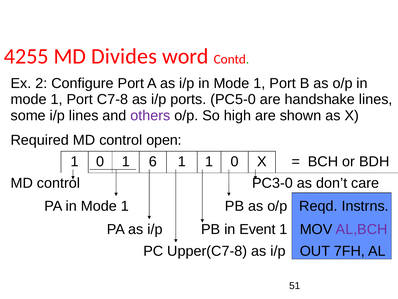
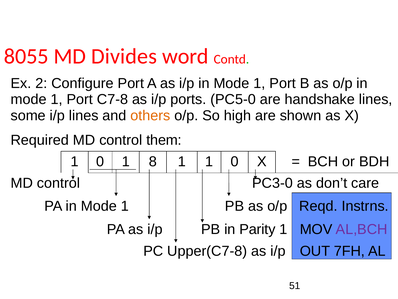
4255: 4255 -> 8055 (26, 56)
others colour: purple -> orange (150, 115)
open: open -> them (164, 140)
6: 6 -> 8 (153, 161)
Event: Event -> Parity (257, 229)
